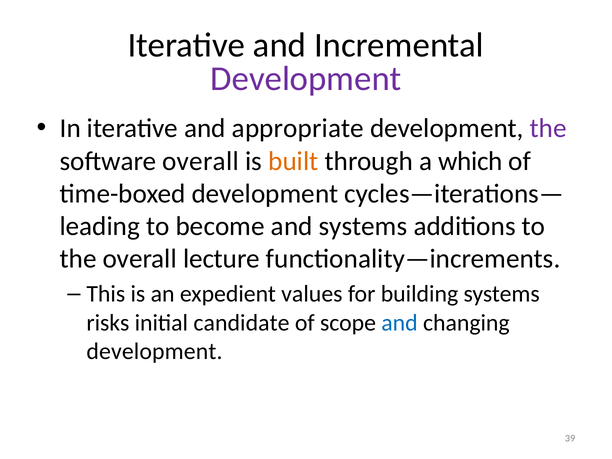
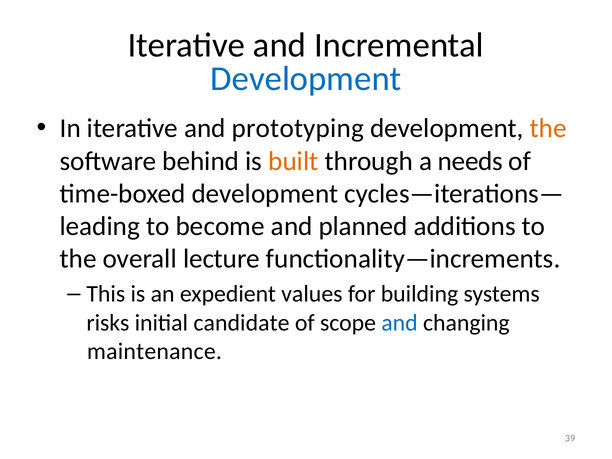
Development colour: purple -> blue (306, 79)
appropriate: appropriate -> prototyping (298, 128)
the colour: purple -> orange (548, 128)
software overall: overall -> behind (201, 161)
which: which -> needs (470, 161)
and systems: systems -> planned (363, 226)
development: development -> maintenance (154, 351)
